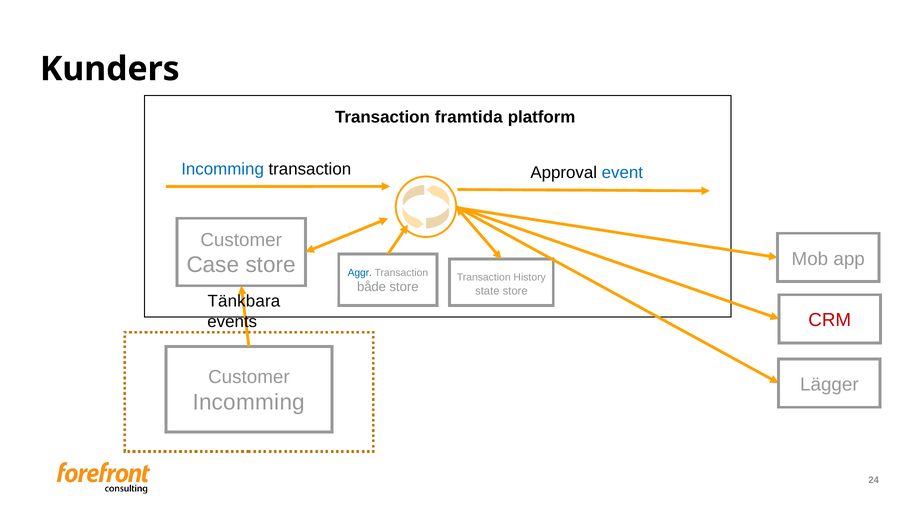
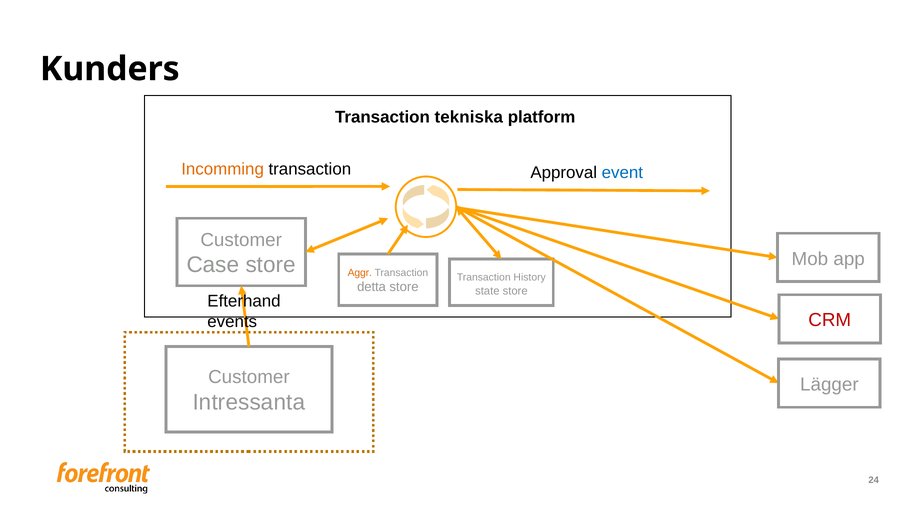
framtida: framtida -> tekniska (469, 117)
Incomming colour: blue -> orange (223, 169)
Aggr colour: blue -> orange (360, 272)
både: både -> detta (372, 287)
Tänkbara: Tänkbara -> Efterhand (244, 301)
Incomming: Incomming -> Intressanta (249, 402)
